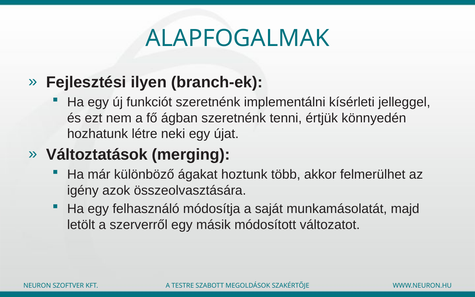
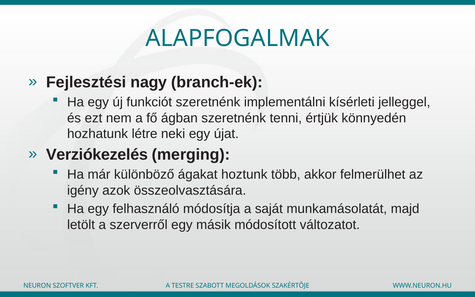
ilyen: ilyen -> nagy (149, 82)
Változtatások: Változtatások -> Verziókezelés (97, 155)
